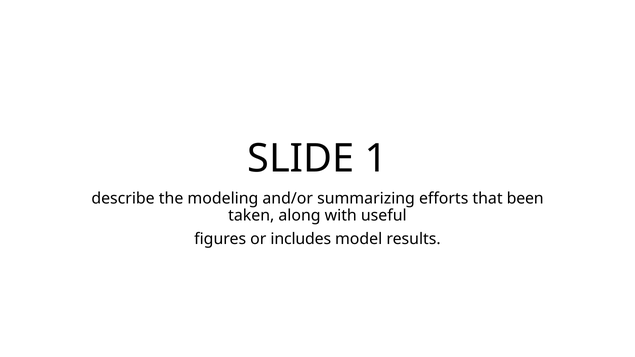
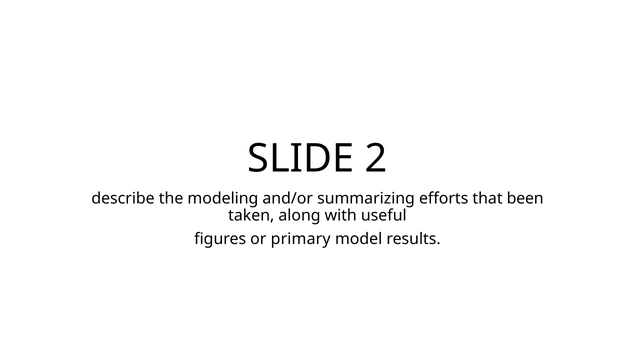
1: 1 -> 2 (376, 159)
includes: includes -> primary (301, 239)
